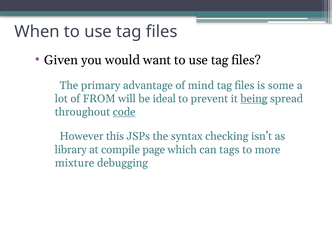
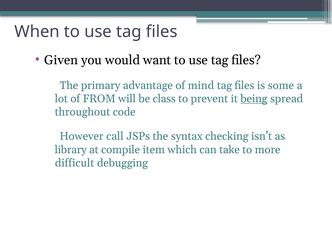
ideal: ideal -> class (164, 99)
code underline: present -> none (124, 112)
this: this -> call (115, 136)
page: page -> item (154, 150)
tags: tags -> take (230, 150)
mixture: mixture -> difficult (75, 163)
